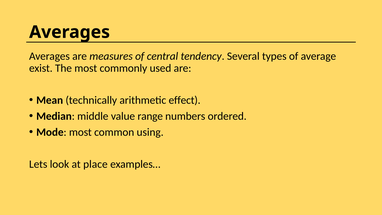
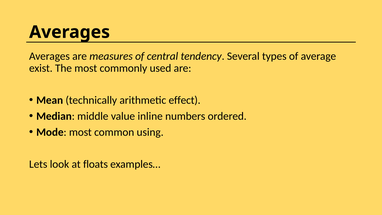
range: range -> inline (150, 116)
place: place -> floats (96, 164)
